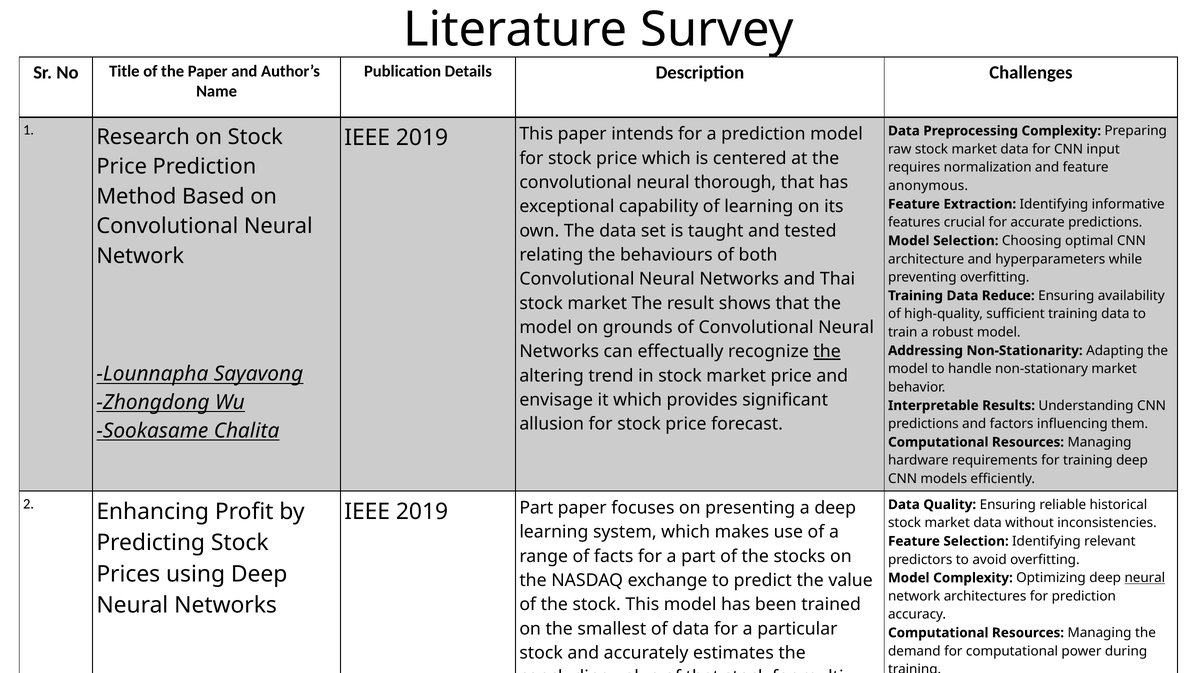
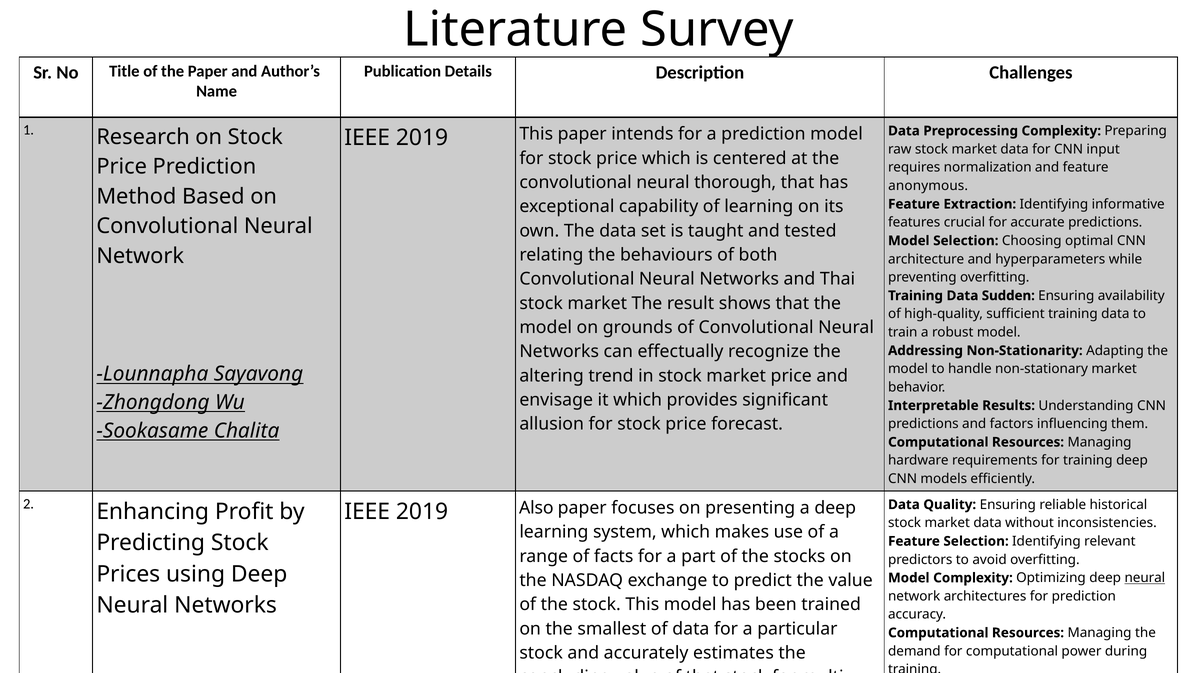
Data Reduce: Reduce -> Sudden (1008, 296)
the underline: present -> none (827, 352)
2019 Part: Part -> Also (536, 508)
